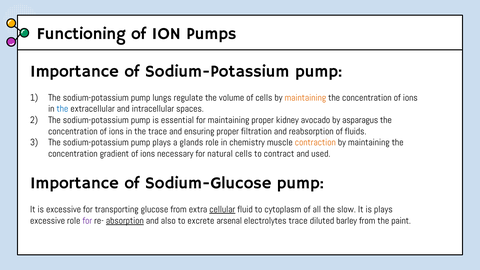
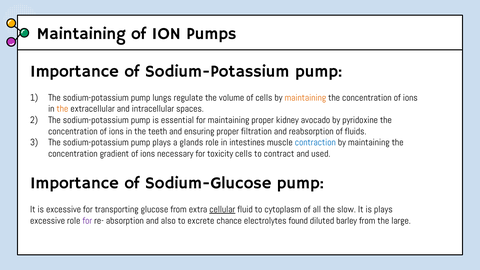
Functioning: Functioning -> Maintaining (81, 34)
the colour: blue -> orange (62, 109)
asparagus: asparagus -> pyridoxine (360, 120)
the trace: trace -> teeth (158, 131)
chemistry: chemistry -> intestines (247, 143)
contraction colour: orange -> blue (315, 143)
natural: natural -> toxicity (220, 154)
absorption underline: present -> none (125, 221)
arsenal: arsenal -> chance (229, 221)
electrolytes trace: trace -> found (298, 221)
paint: paint -> large (401, 221)
